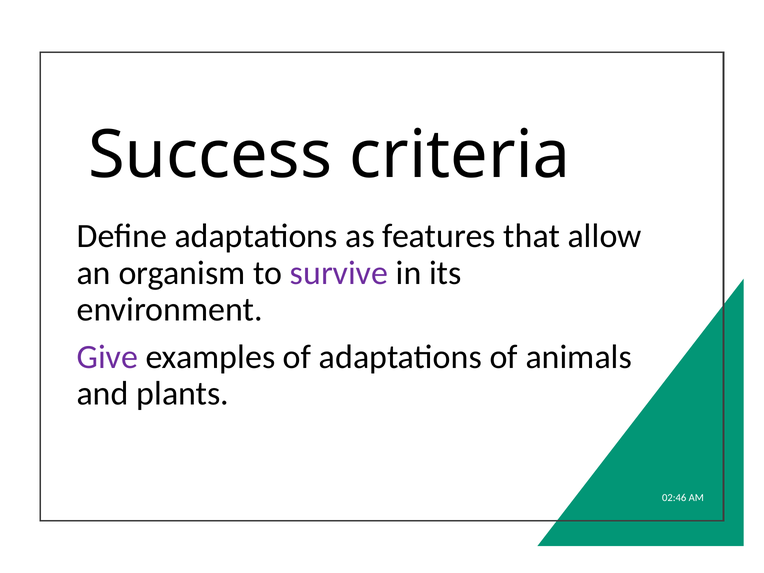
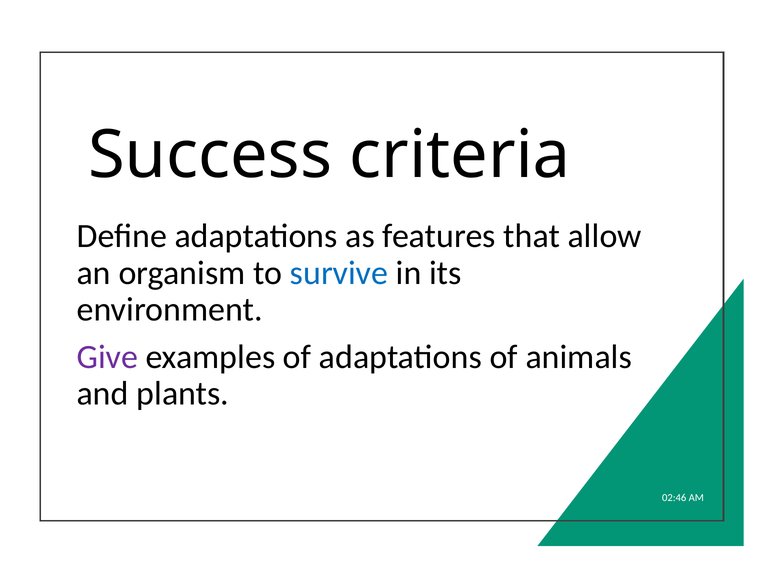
survive colour: purple -> blue (339, 273)
